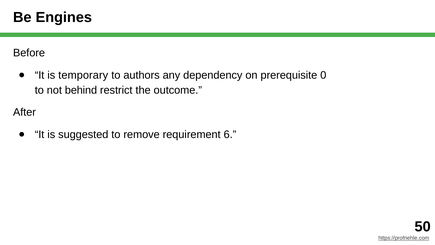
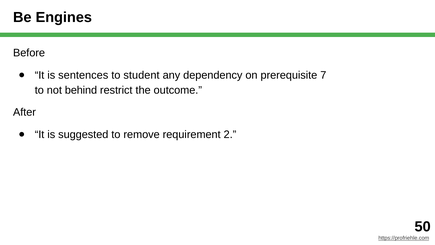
temporary: temporary -> sentences (83, 75)
authors: authors -> student (142, 75)
0: 0 -> 7 (323, 75)
6: 6 -> 2 (230, 134)
